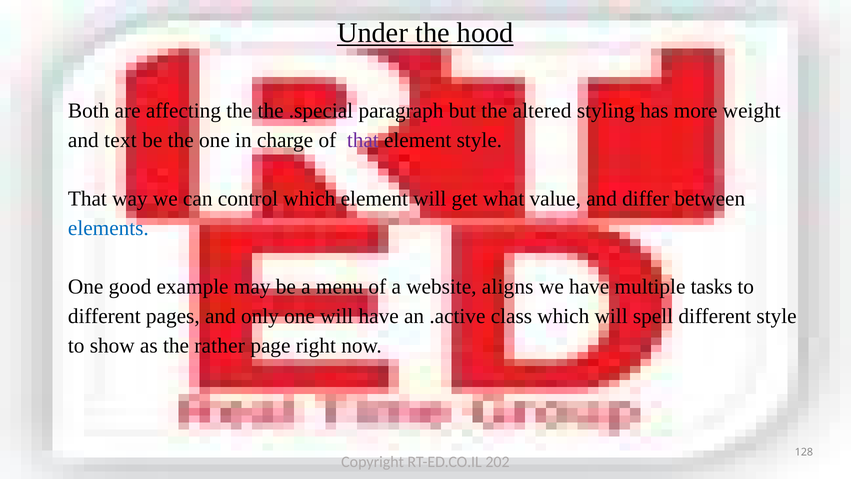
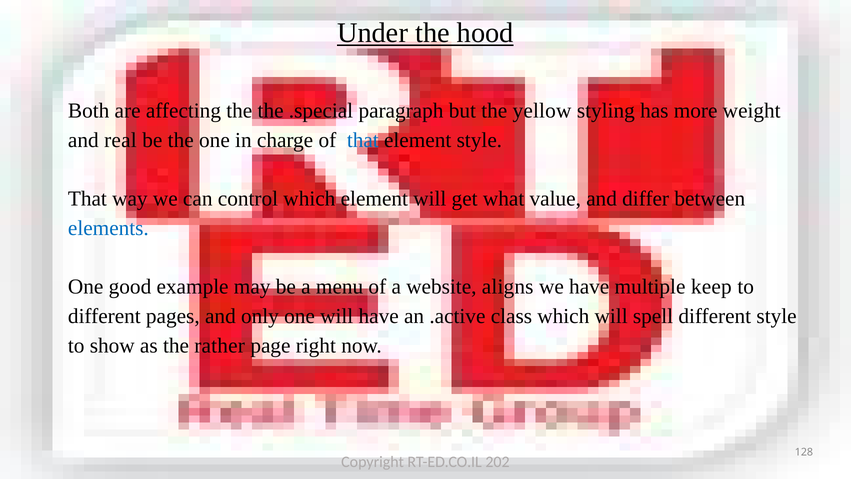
altered: altered -> yellow (542, 111)
text: text -> real (120, 140)
that colour: purple -> blue (363, 140)
tasks: tasks -> keep (711, 287)
